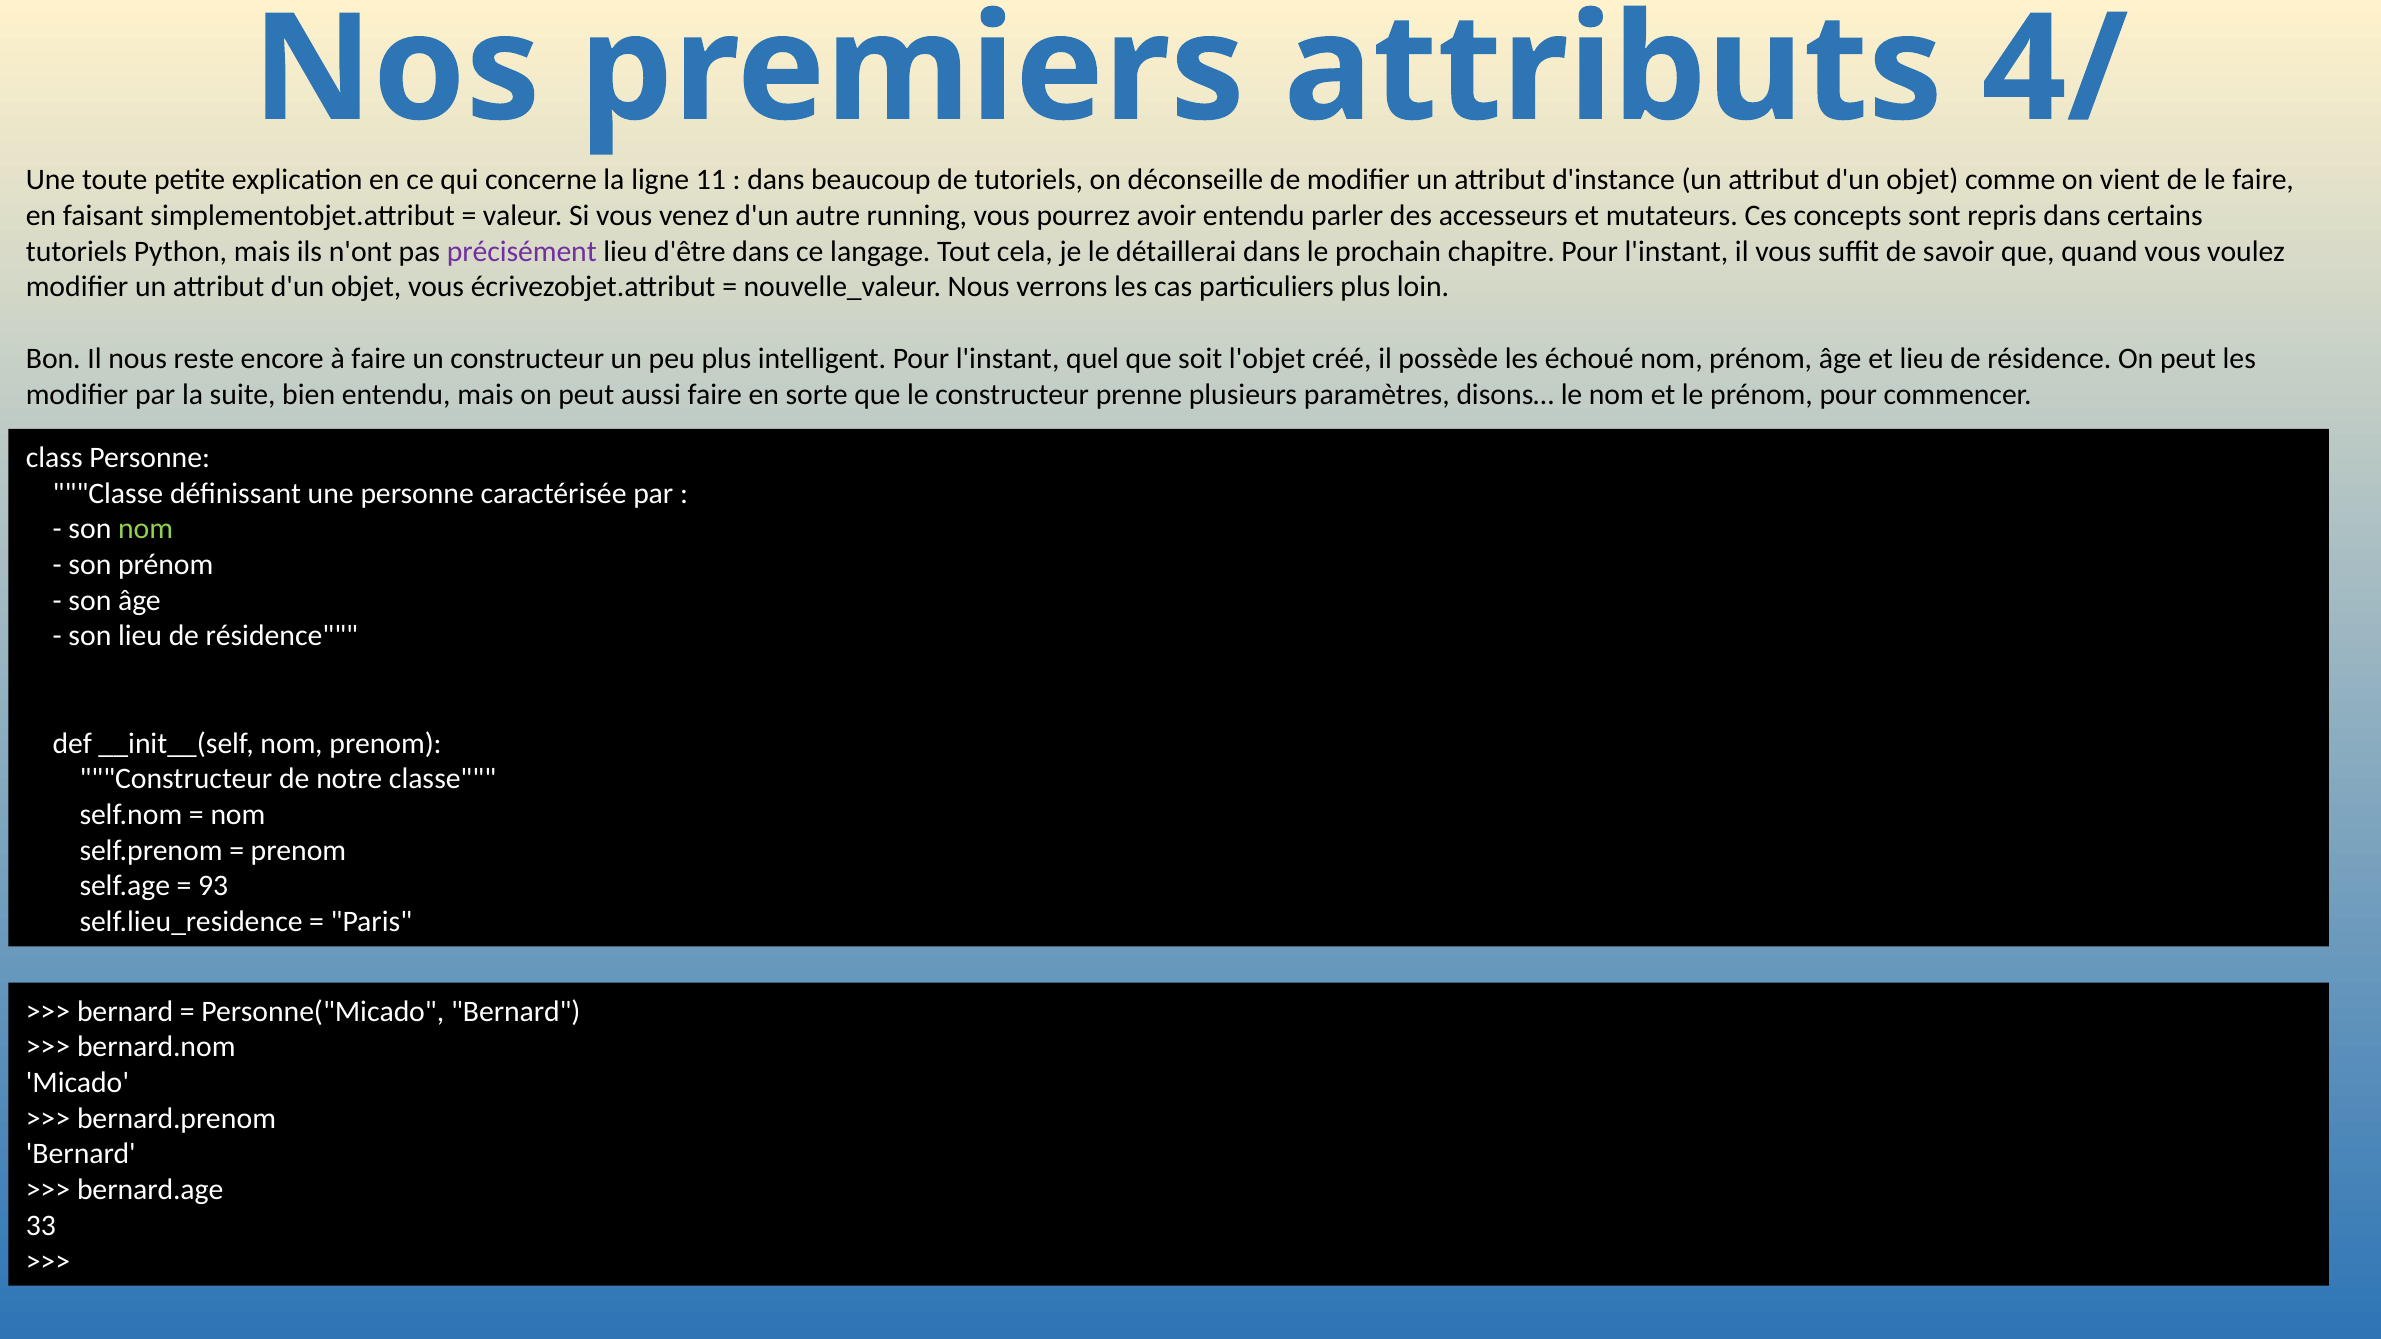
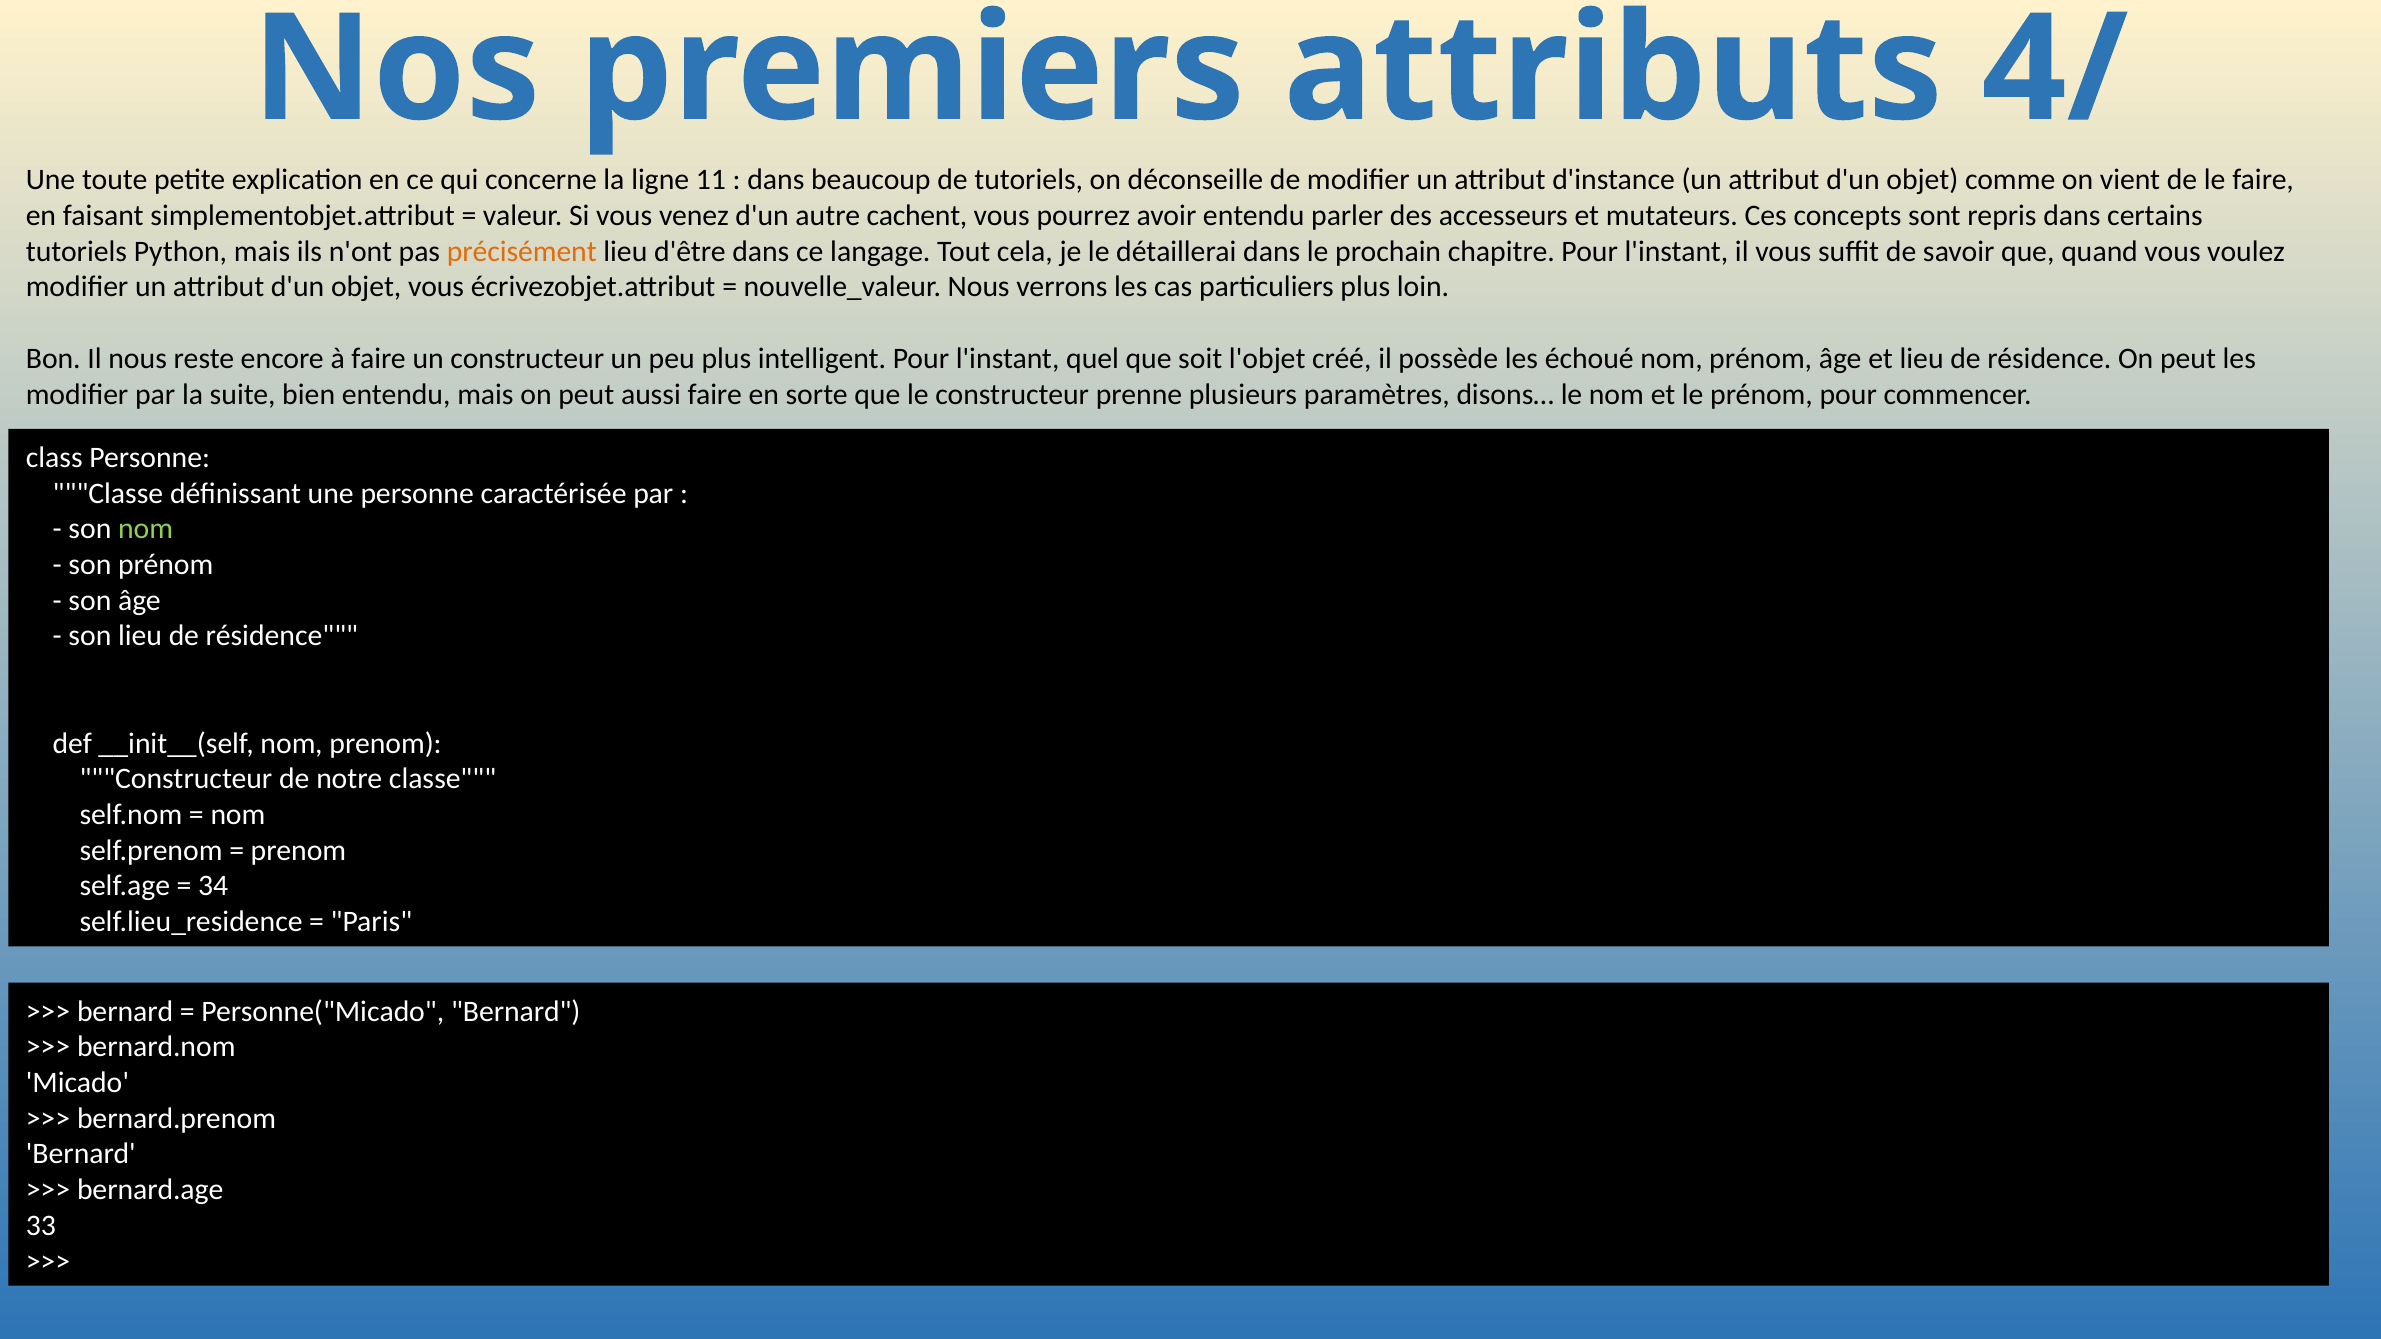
running: running -> cachent (917, 216)
précisément colour: purple -> orange (522, 252)
93: 93 -> 34 (213, 886)
